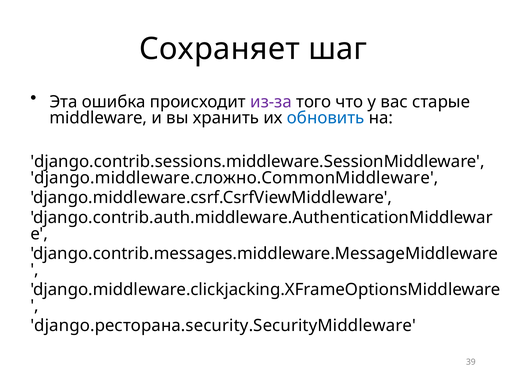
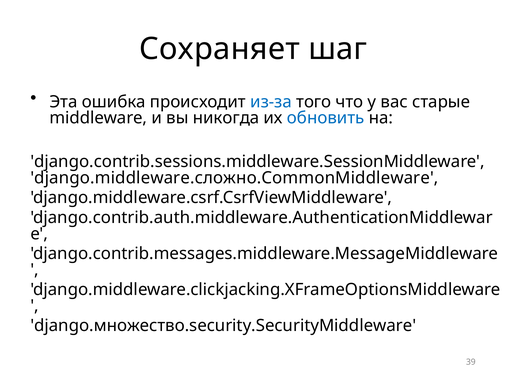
из-за colour: purple -> blue (271, 102)
хранить: хранить -> никогда (226, 118)
django.ресторана.security.SecurityMiddleware: django.ресторана.security.SecurityMiddleware -> django.множество.security.SecurityMiddleware (223, 325)
